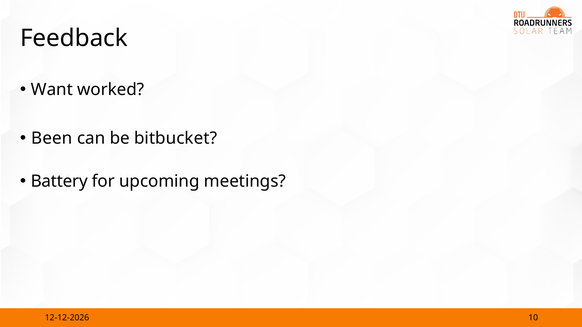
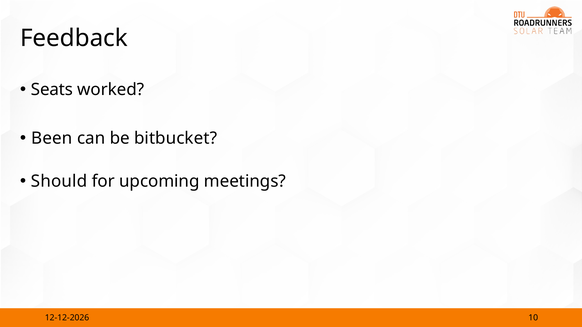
Want: Want -> Seats (52, 90)
Battery: Battery -> Should (59, 181)
